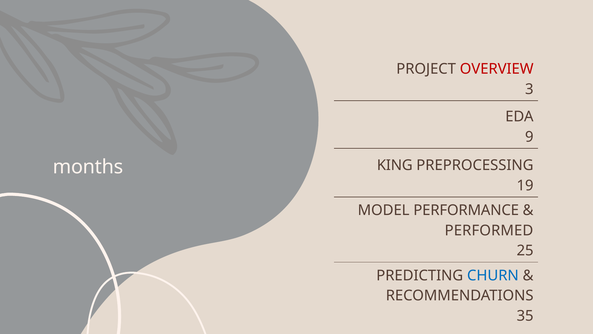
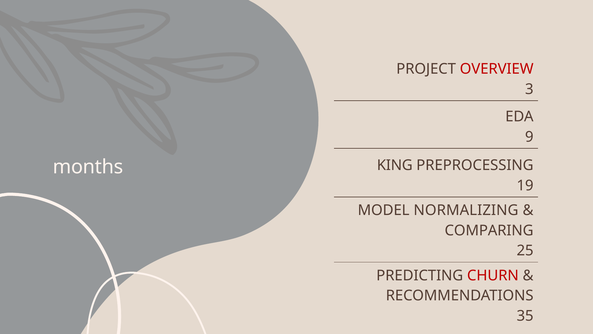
PERFORMANCE: PERFORMANCE -> NORMALIZING (466, 210)
PERFORMED: PERFORMED -> COMPARING (489, 230)
CHURN colour: blue -> red (493, 275)
